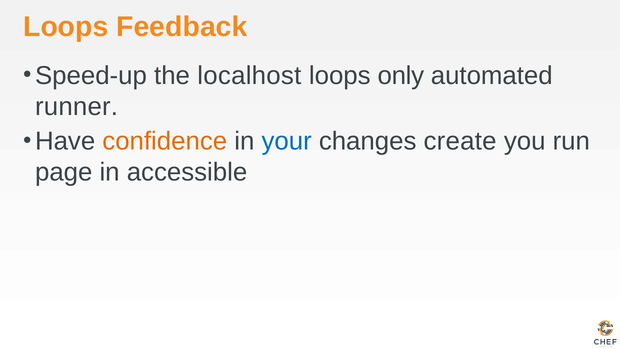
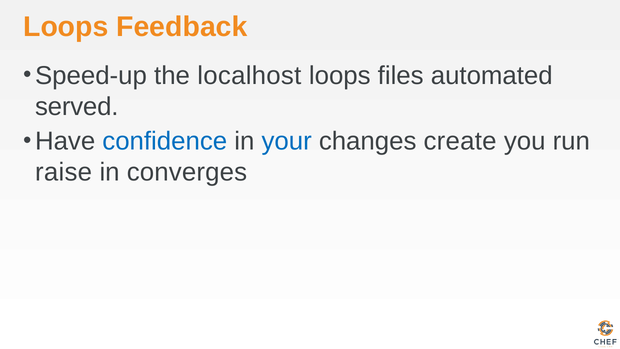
only: only -> files (401, 75)
runner: runner -> served (77, 106)
confidence colour: orange -> blue (165, 141)
page: page -> raise (64, 172)
accessible: accessible -> converges (187, 172)
